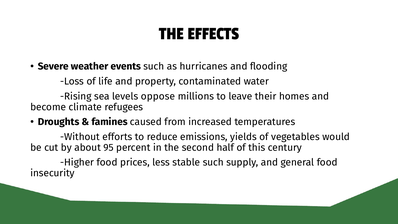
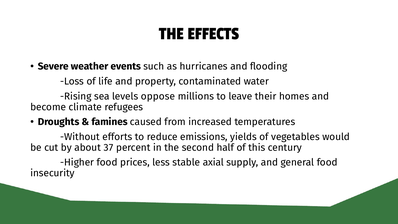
95: 95 -> 37 (108, 147)
stable such: such -> axial (213, 162)
